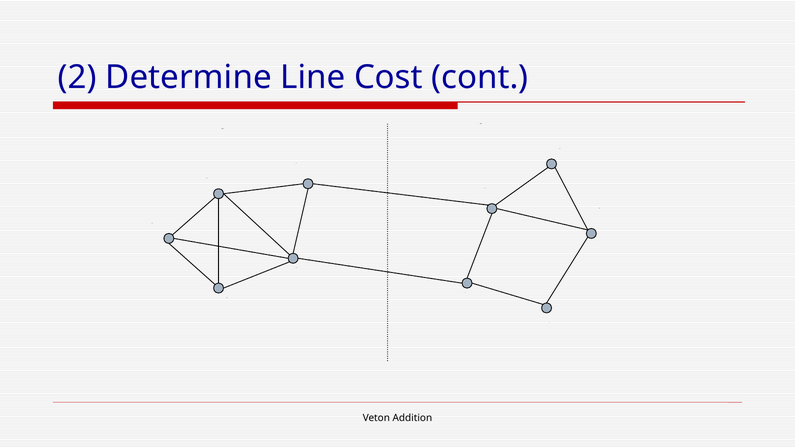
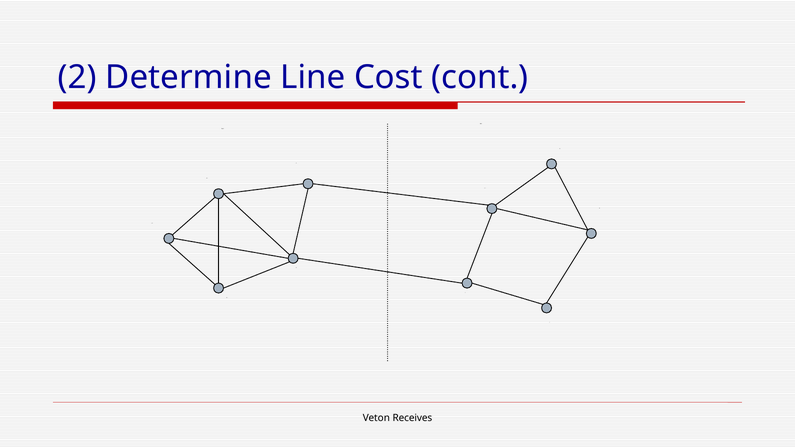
Addition: Addition -> Receives (412, 418)
